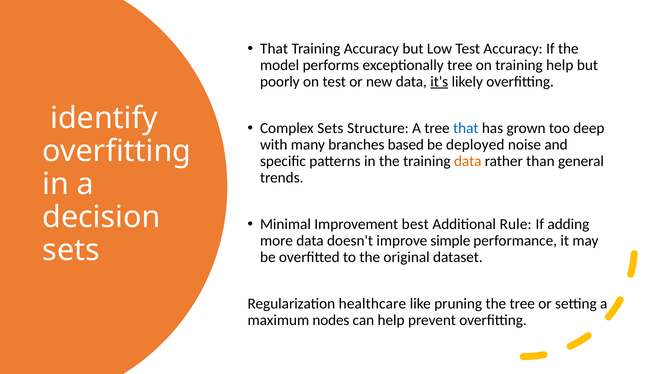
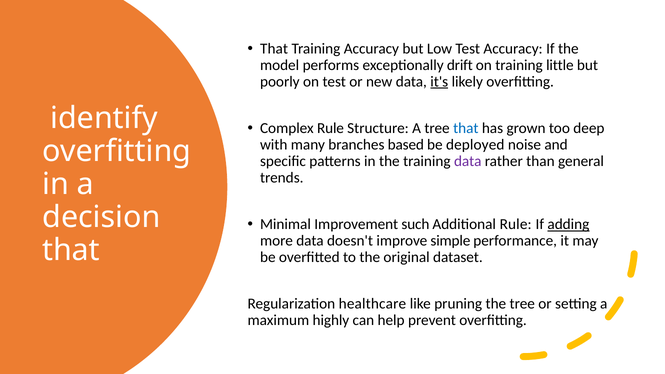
exceptionally tree: tree -> drift (460, 65)
training help: help -> little (560, 65)
Complex Sets: Sets -> Rule (330, 128)
data colour: orange -> purple (468, 161)
best: best -> such (415, 224)
adding underline: none -> present (568, 224)
sets: sets -> that (71, 250)
nodes: nodes -> highly (331, 320)
